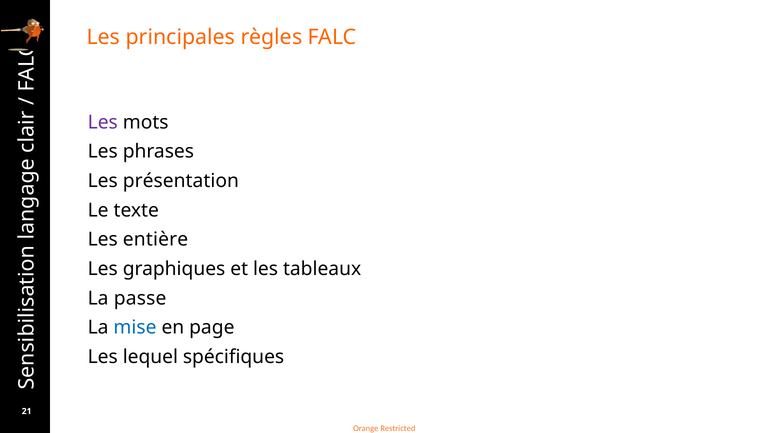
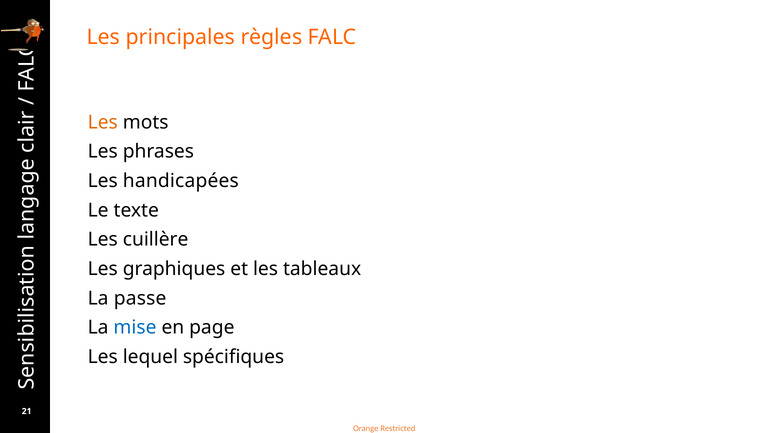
Les colour: purple -> orange (103, 122)
présentation: présentation -> handicapées (181, 181)
entière: entière -> cuillère (156, 239)
